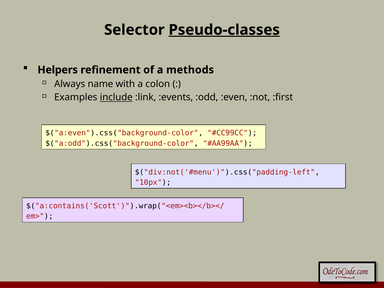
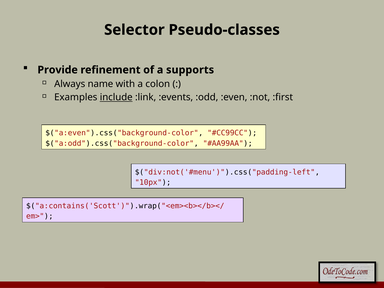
Pseudo-classes underline: present -> none (224, 30)
Helpers: Helpers -> Provide (58, 70)
methods: methods -> supports (190, 70)
